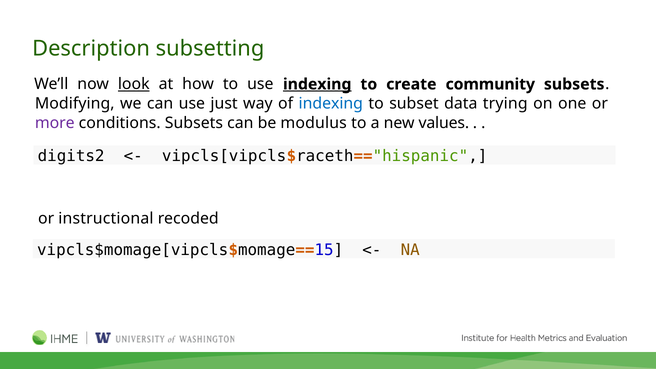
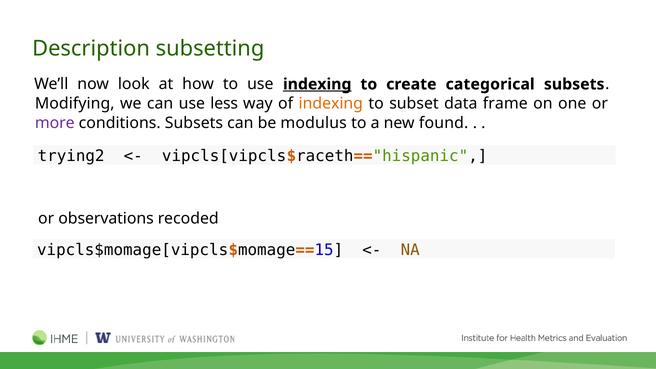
look underline: present -> none (134, 84)
community: community -> categorical (490, 84)
just: just -> less (224, 104)
indexing colour: blue -> orange (331, 104)
trying: trying -> frame (505, 104)
values: values -> found (444, 123)
digits2: digits2 -> trying2 (71, 156)
instructional: instructional -> observations (106, 219)
